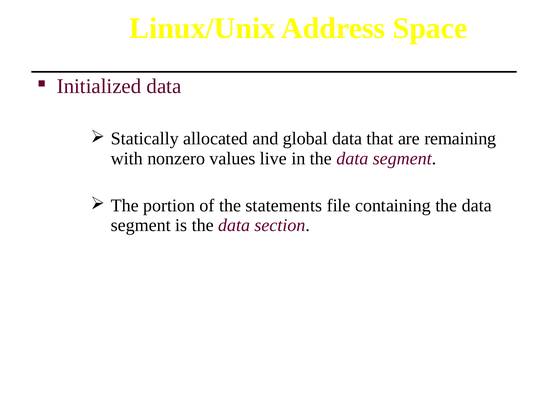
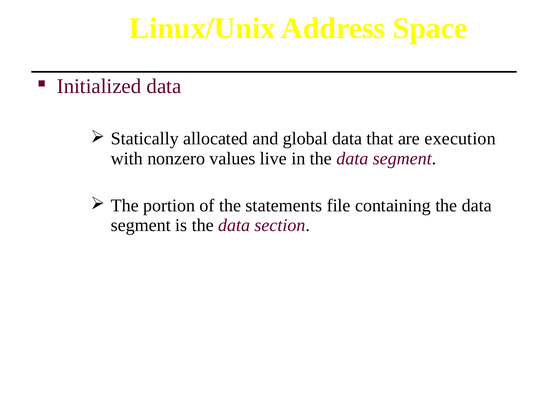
remaining: remaining -> execution (460, 139)
